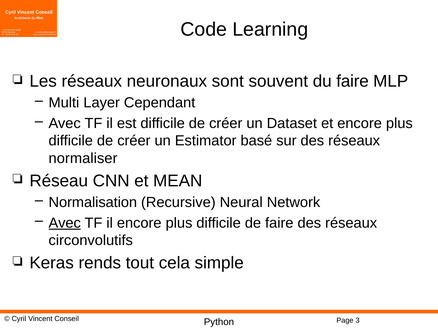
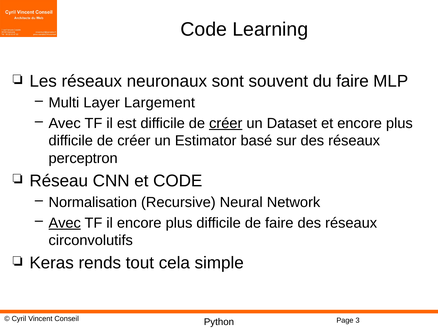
Cependant: Cependant -> Largement (160, 103)
créer underline: none -> present (226, 123)
normaliser: normaliser -> perceptron (83, 158)
et MEAN: MEAN -> CODE (178, 181)
